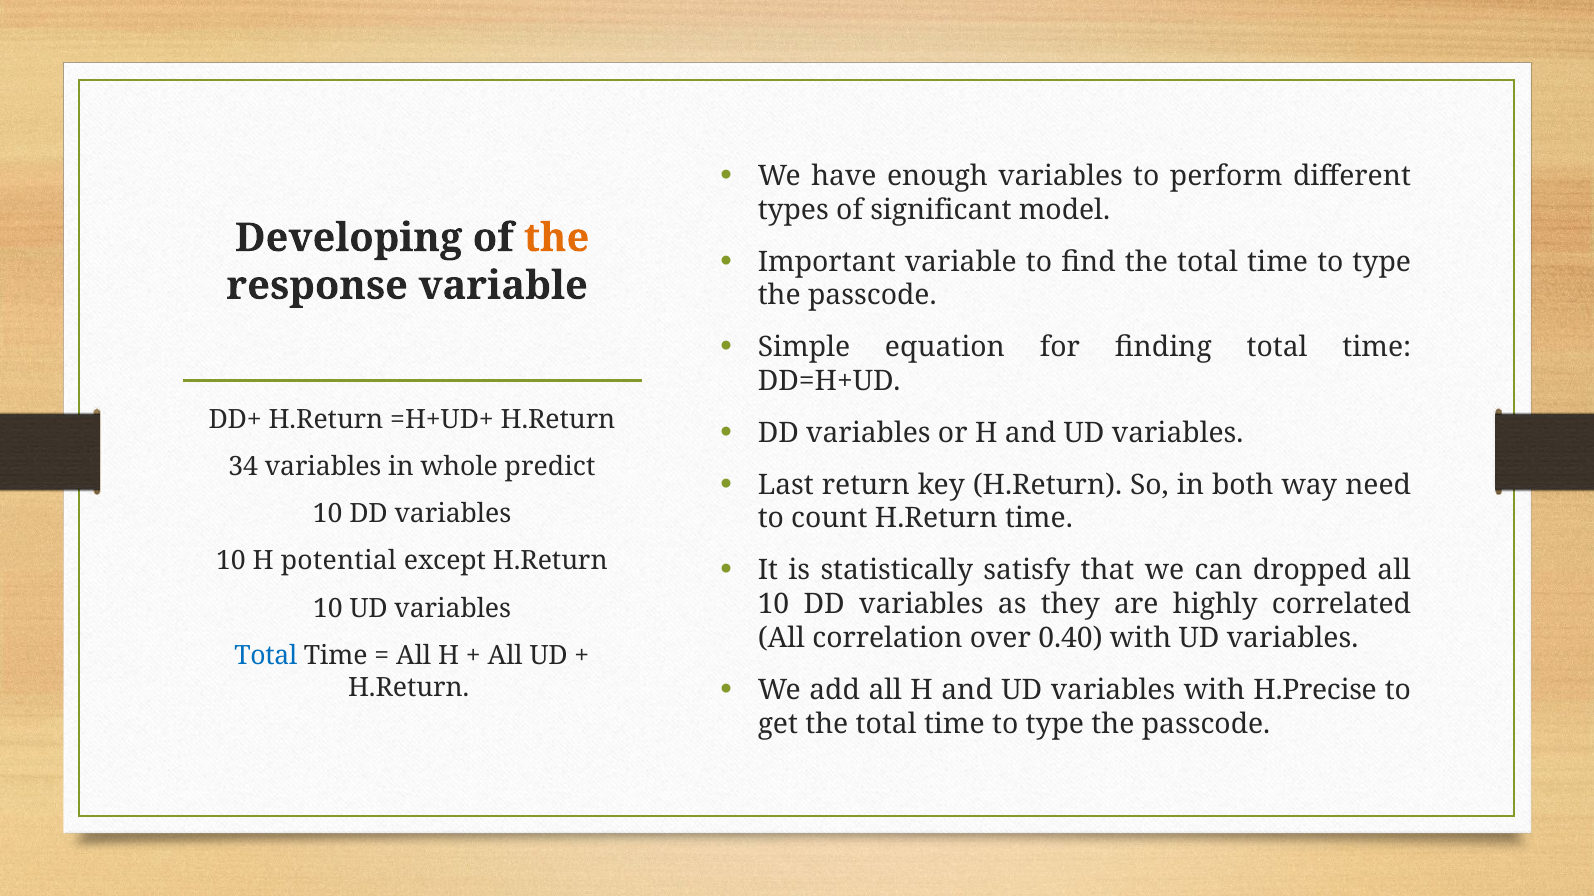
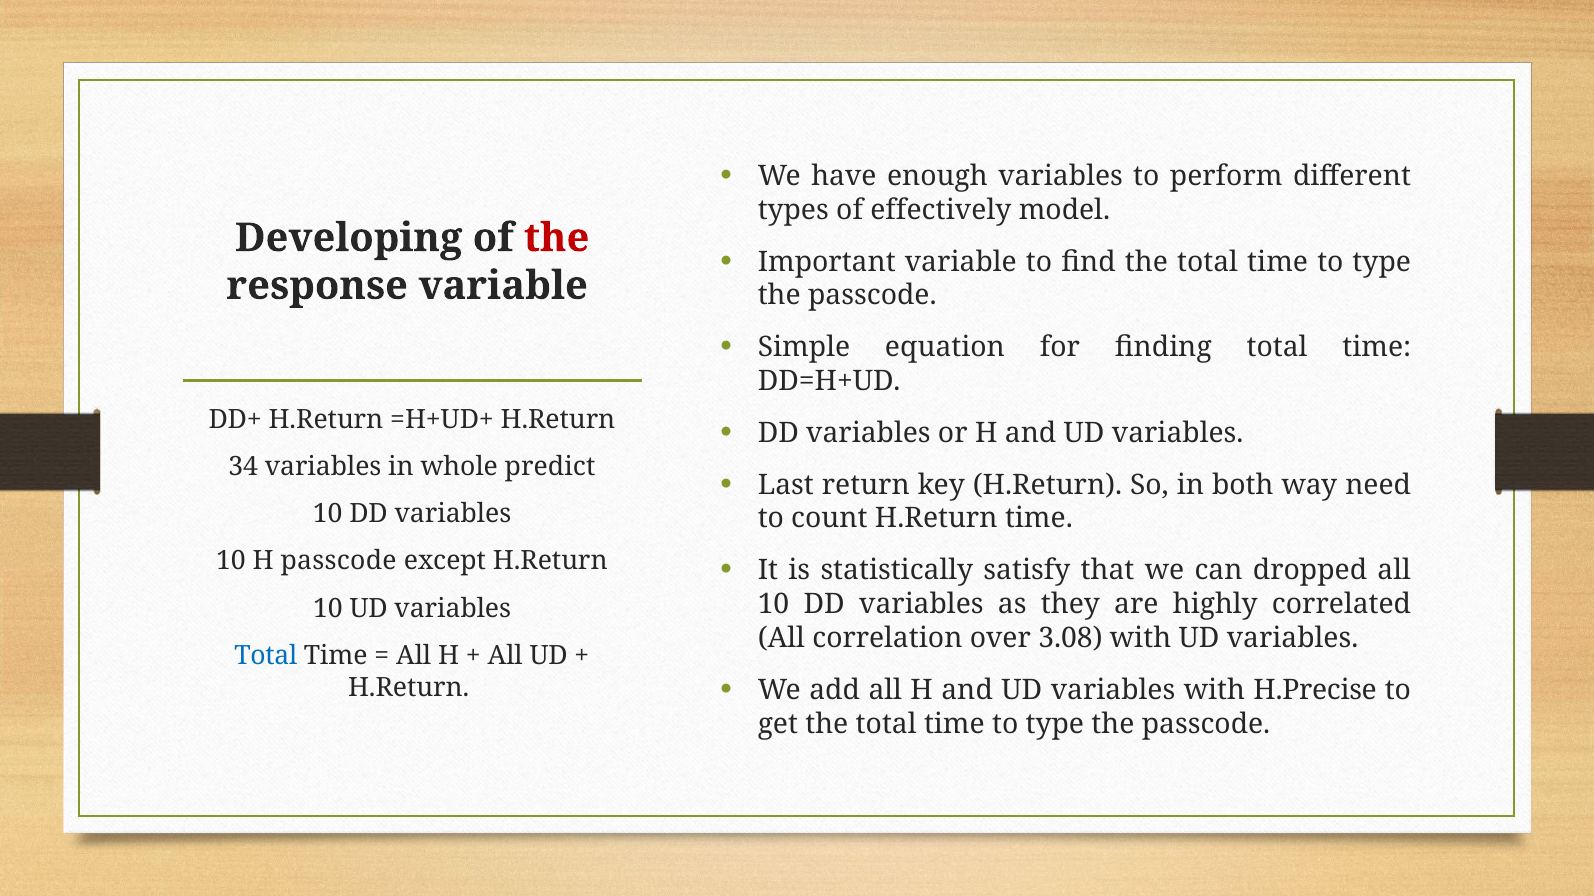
significant: significant -> effectively (941, 210)
the colour: orange -> red (557, 238)
H potential: potential -> passcode (339, 562)
0.40: 0.40 -> 3.08 (1070, 639)
